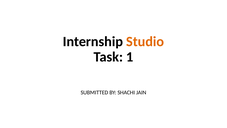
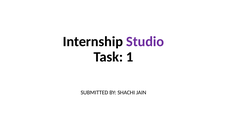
Studio colour: orange -> purple (145, 41)
